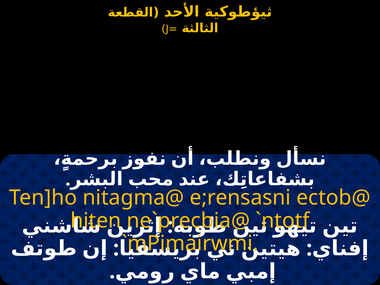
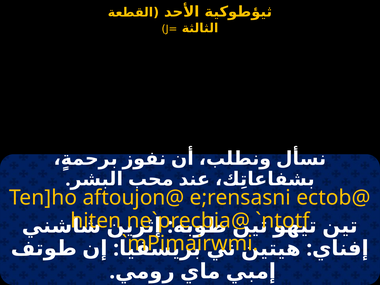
nitagma@: nitagma@ -> aftoujon@ (133, 198)
